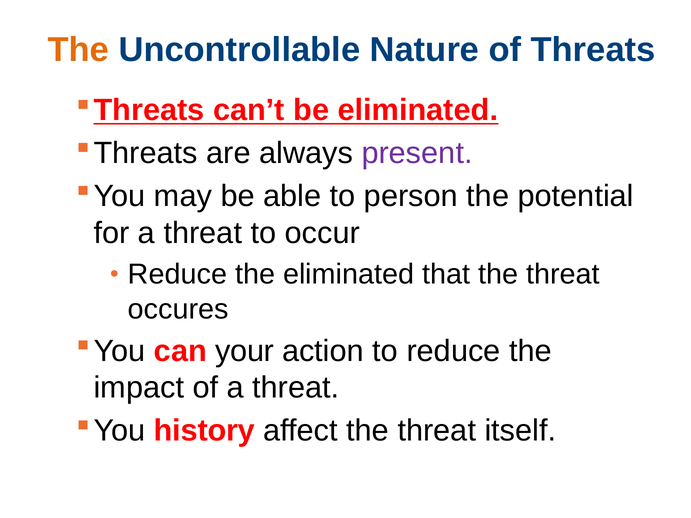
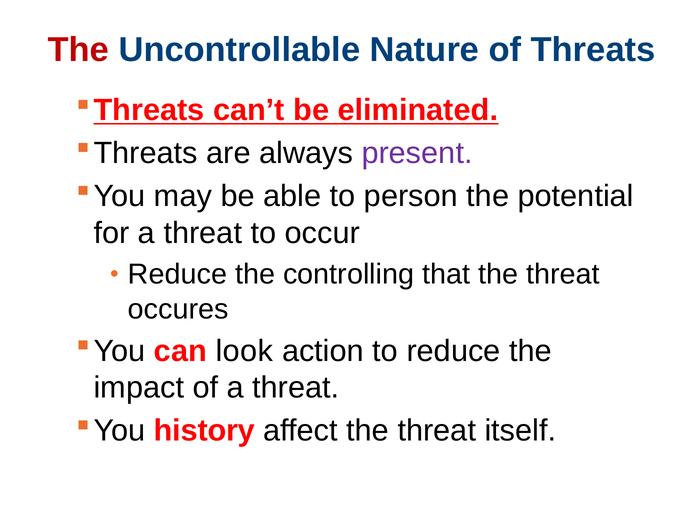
The colour: orange -> red (78, 50)
the eliminated: eliminated -> controlling (349, 275)
your: your -> look (244, 351)
